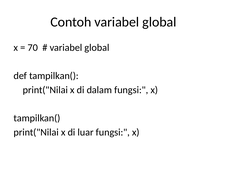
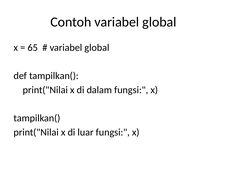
70: 70 -> 65 (33, 48)
